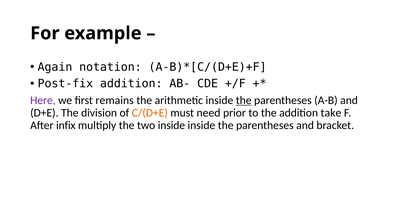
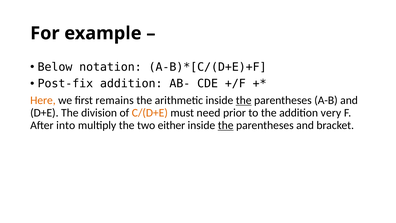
Again: Again -> Below (55, 67)
Here colour: purple -> orange (43, 100)
take: take -> very (331, 113)
infix: infix -> into (66, 125)
two inside: inside -> either (171, 125)
the underline: none -> present (226, 125)
